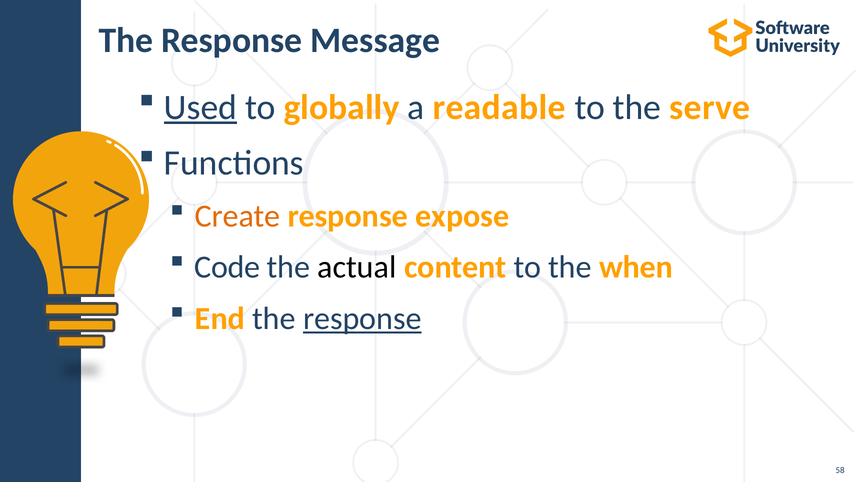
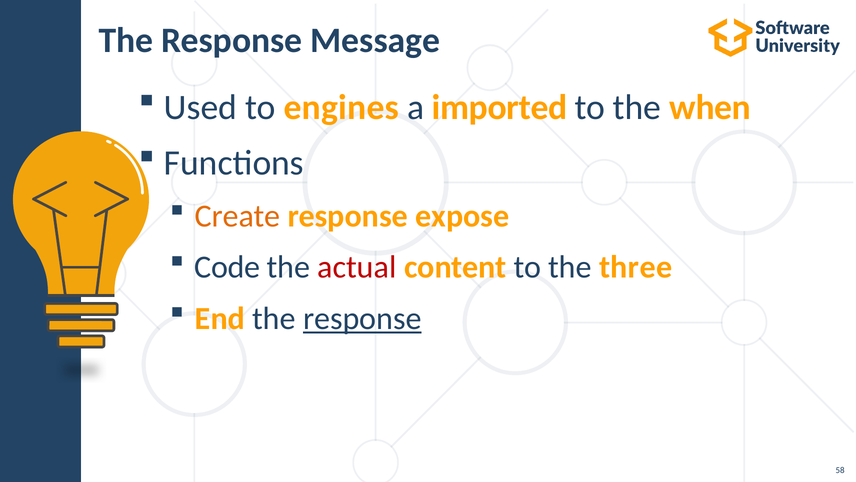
Used underline: present -> none (200, 107)
globally: globally -> engines (341, 107)
readable: readable -> imported (500, 107)
serve: serve -> when (710, 107)
actual colour: black -> red (357, 267)
when: when -> three (636, 267)
